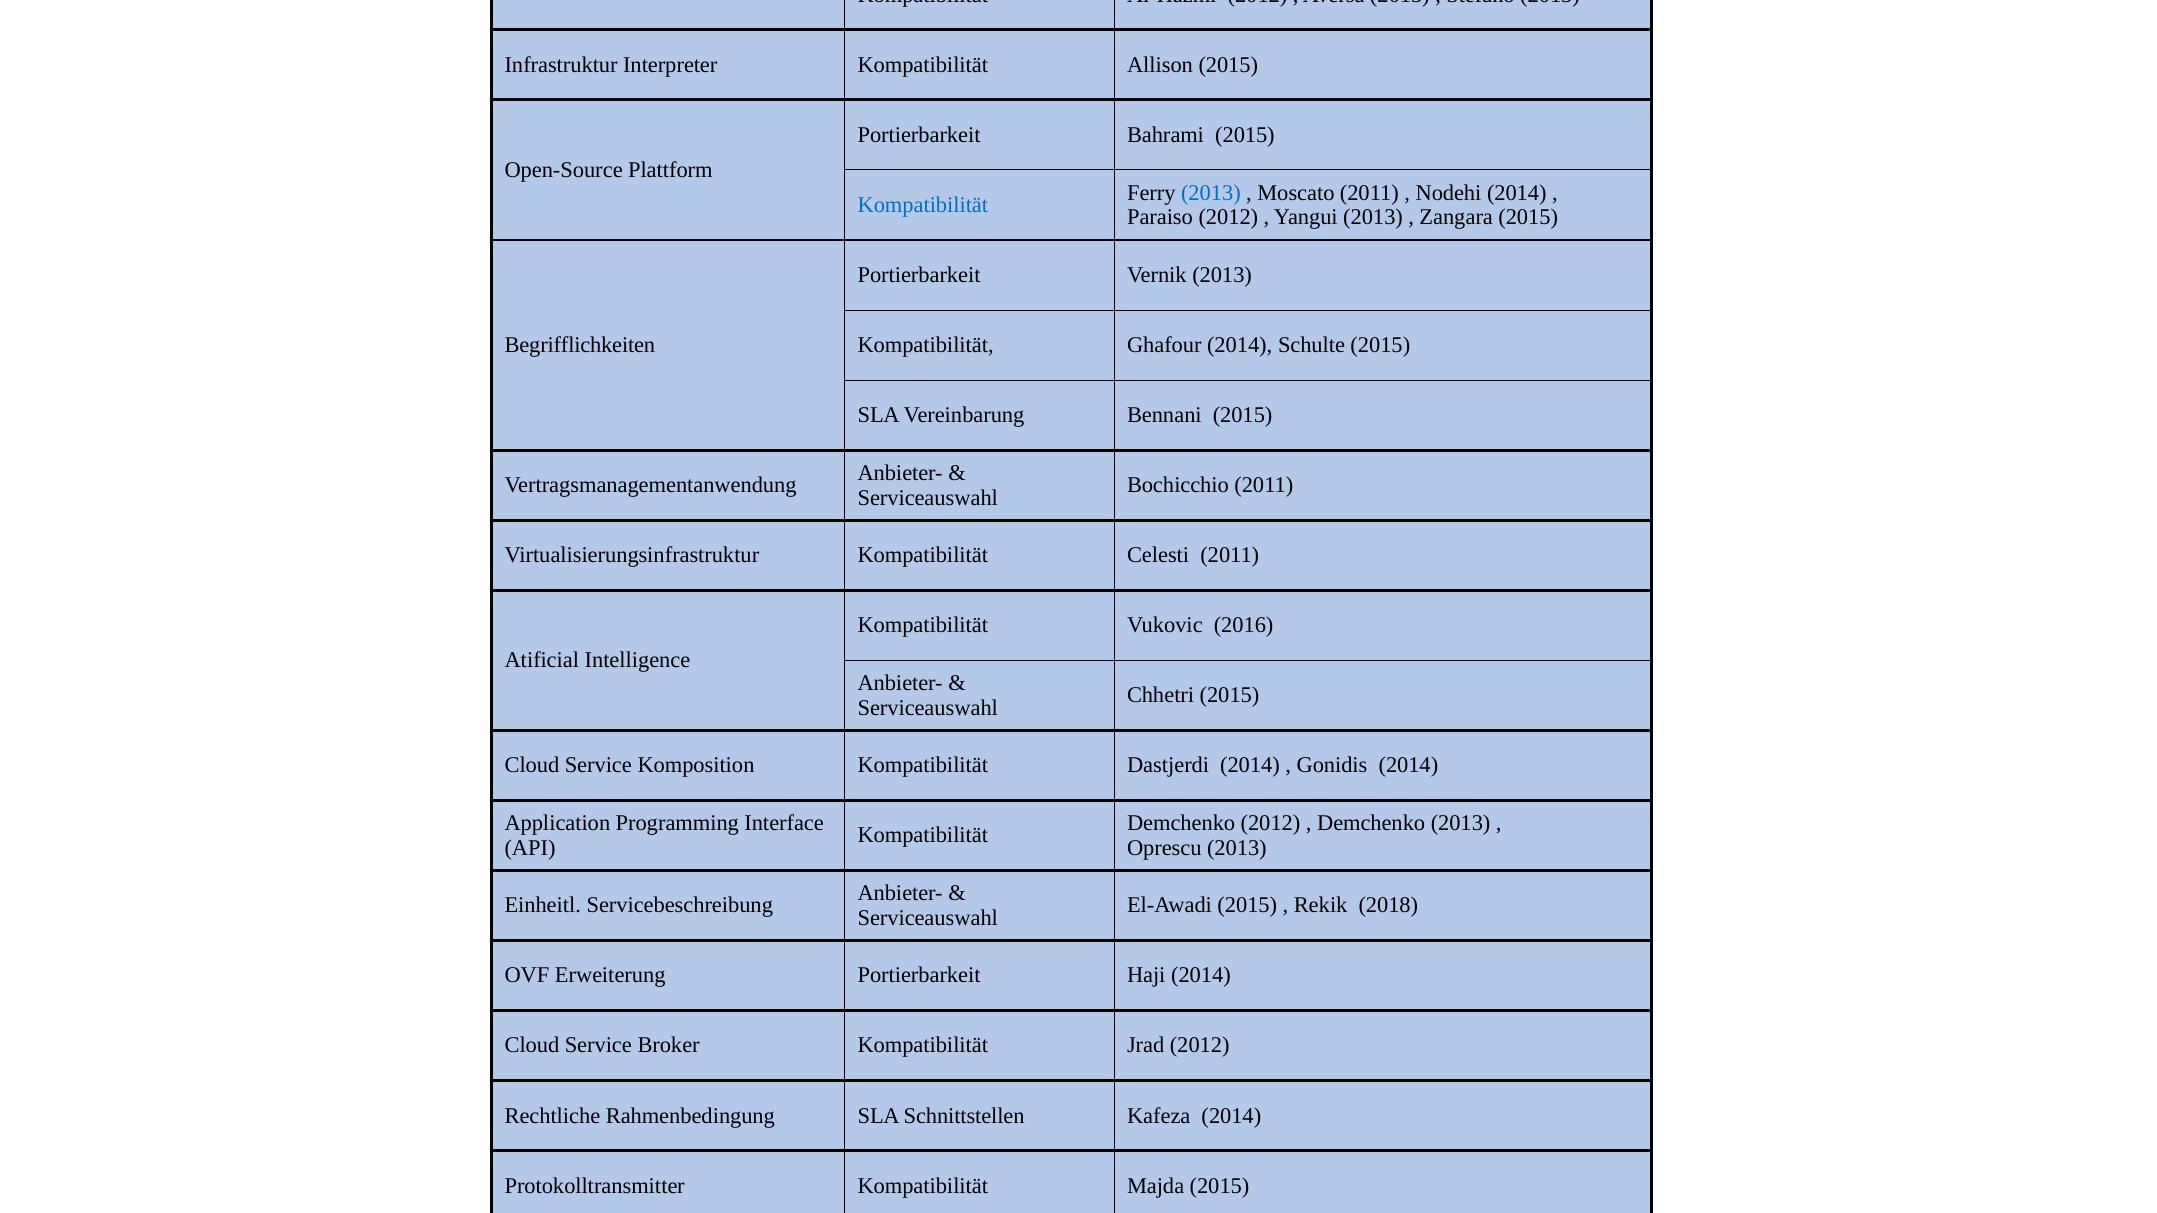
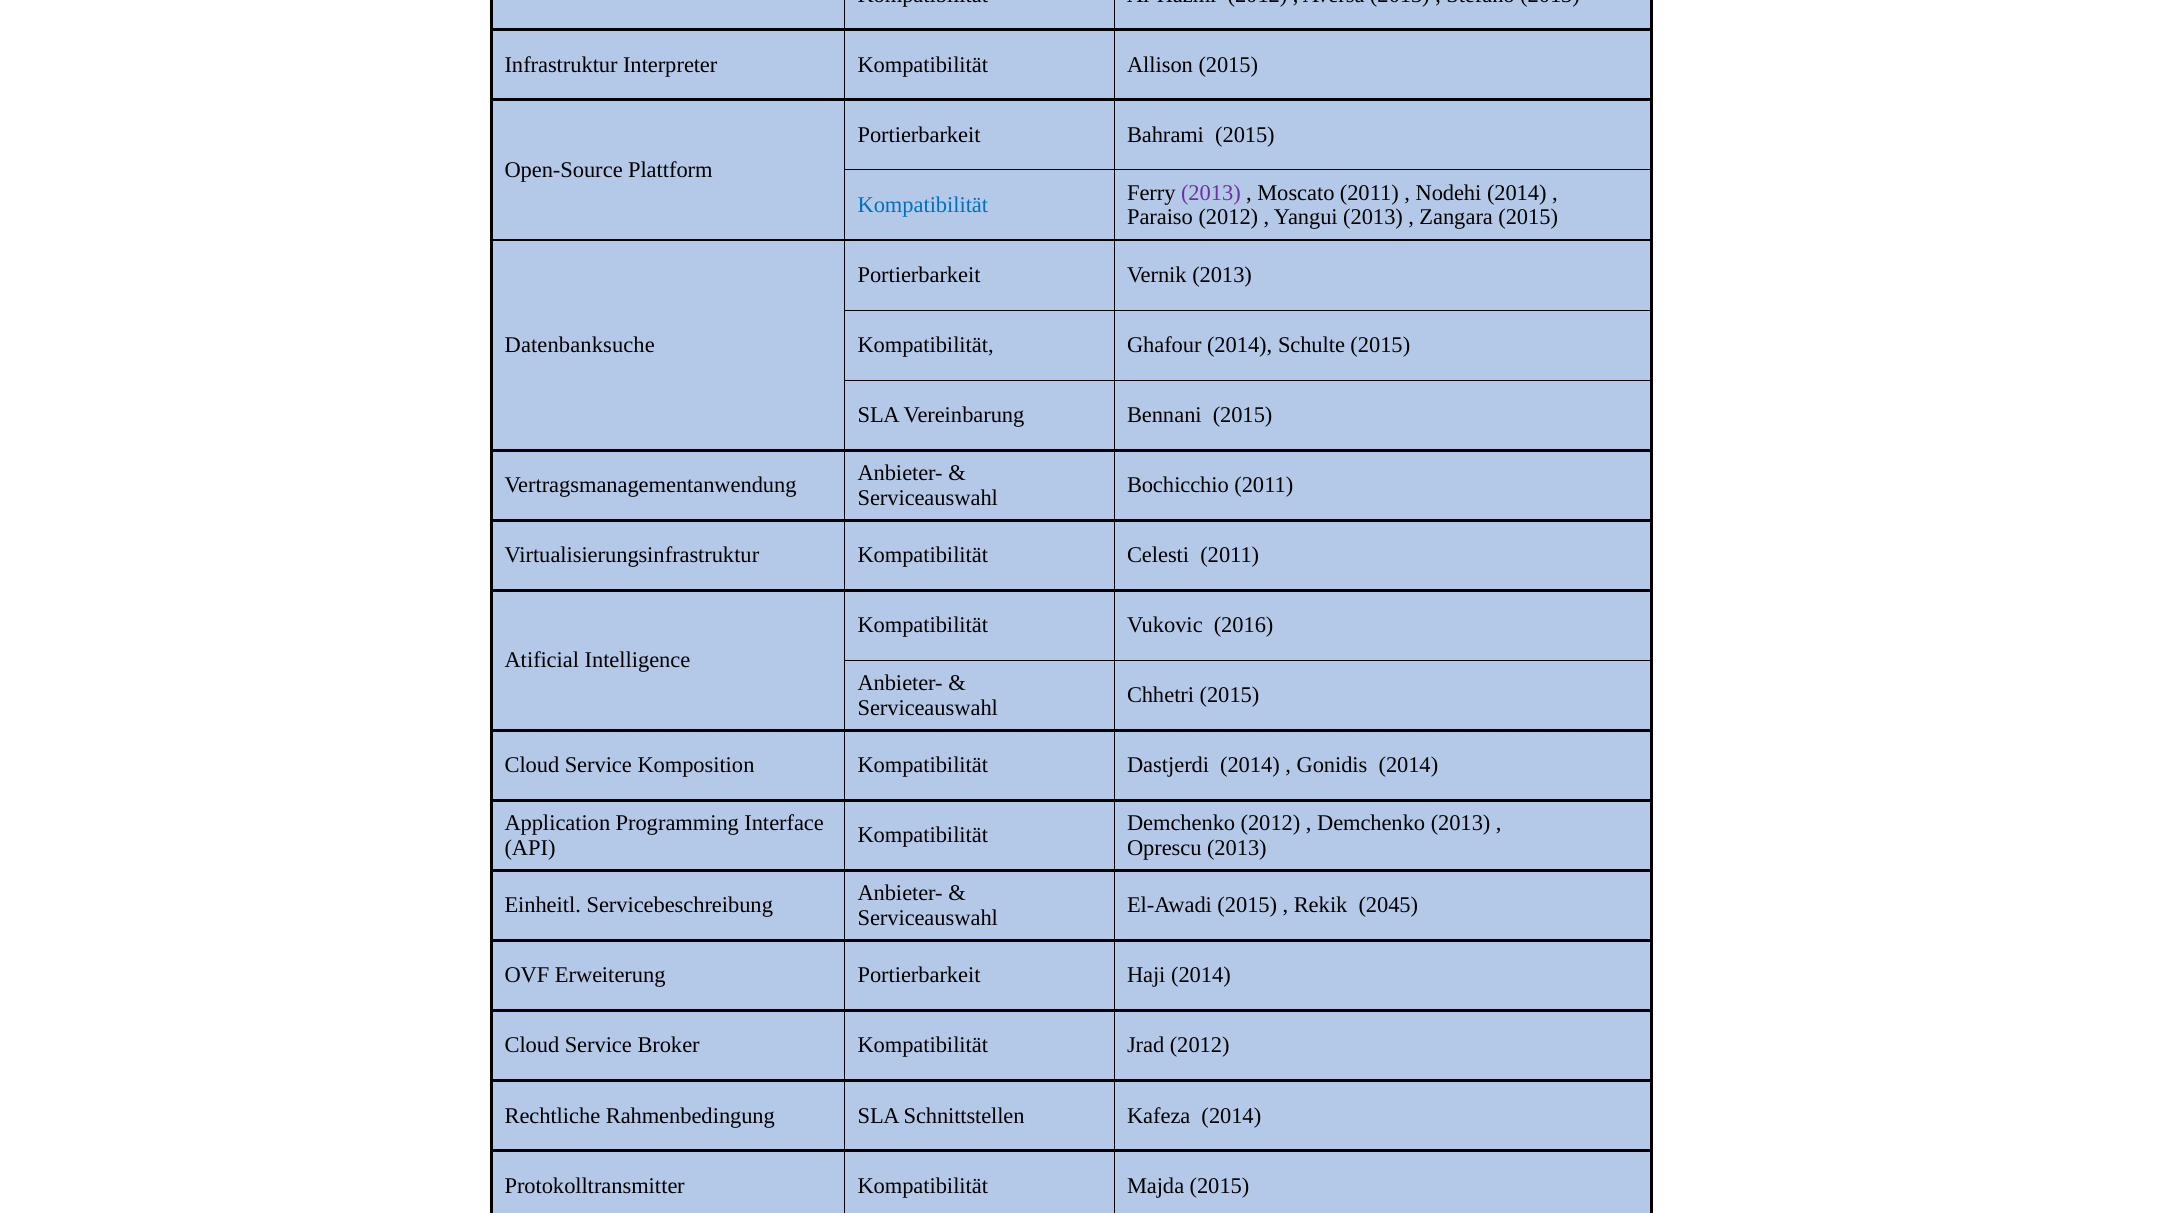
2013 colour: blue -> purple (1211, 193)
Begrifflichkeiten: Begrifflichkeiten -> Datenbanksuche (580, 345)
2018: 2018 -> 2045 (1388, 906)
